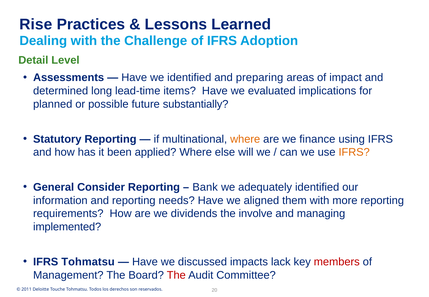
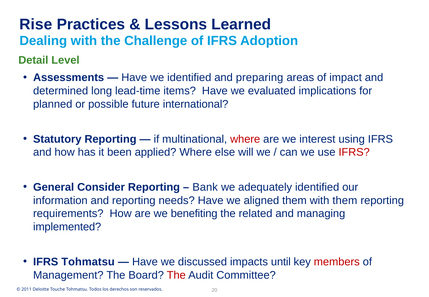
substantially: substantially -> international (196, 104)
where colour: orange -> red (245, 139)
finance: finance -> interest (317, 139)
IFRS colour: orange -> red (354, 152)
with more: more -> them (345, 200)
dividends: dividends -> benefiting (194, 214)
involve: involve -> related (256, 214)
lack: lack -> until (281, 262)
